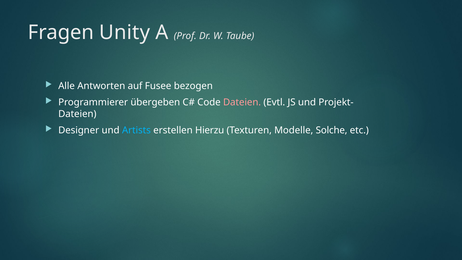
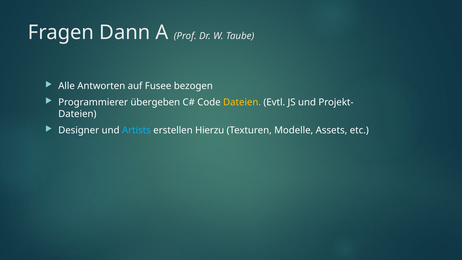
Unity: Unity -> Dann (125, 32)
Dateien colour: pink -> yellow (242, 102)
Solche: Solche -> Assets (332, 130)
